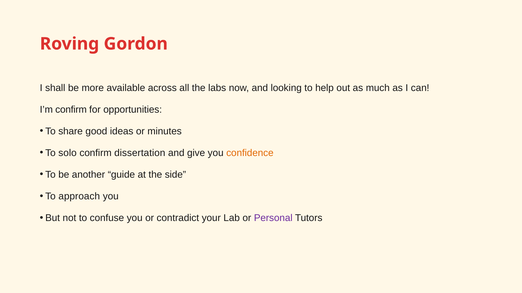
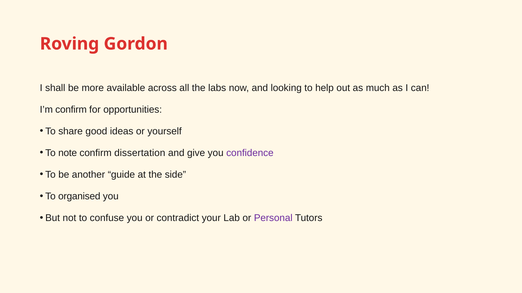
minutes: minutes -> yourself (165, 131)
solo: solo -> note (68, 153)
confidence colour: orange -> purple (250, 153)
approach: approach -> organised (79, 197)
